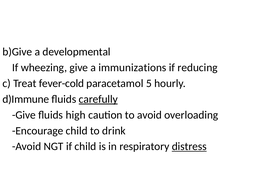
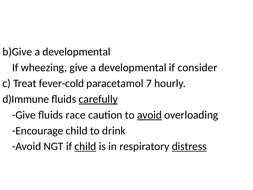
give a immunizations: immunizations -> developmental (132, 68)
reducing: reducing -> consider (198, 68)
5: 5 -> 7 (149, 83)
high: high -> race (76, 115)
avoid underline: none -> present (149, 115)
child underline: none -> present (85, 146)
